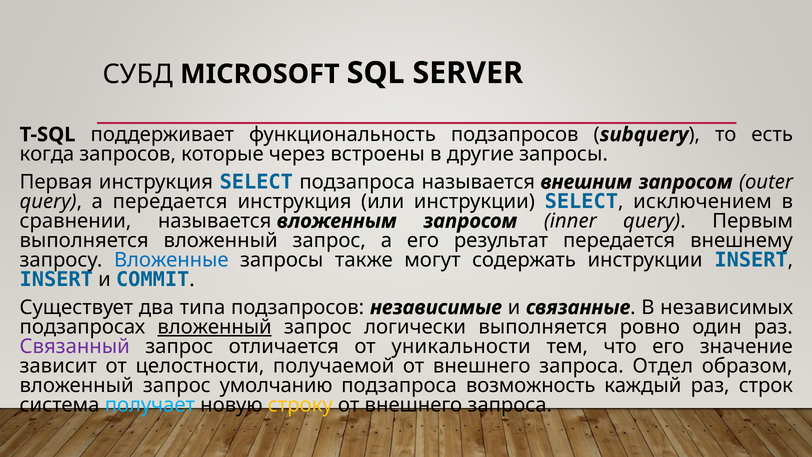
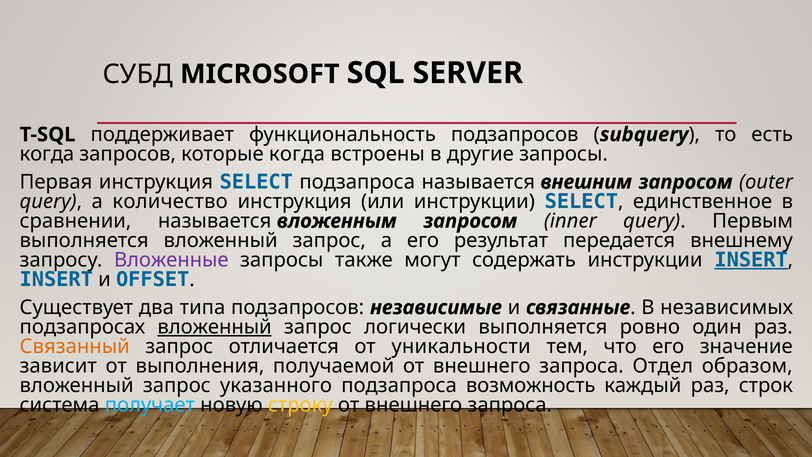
которые через: через -> когда (297, 154)
а передается: передается -> количество (170, 201)
исключением: исключением -> единственное (703, 201)
Вложенные colour: blue -> purple (171, 260)
INSERT underline: none -> present (751, 260)
COMMIT: COMMIT -> OFFSET (153, 279)
Связанный colour: purple -> orange (75, 346)
целостности: целостности -> выполнения (200, 366)
умолчанию: умолчанию -> указанного (276, 385)
